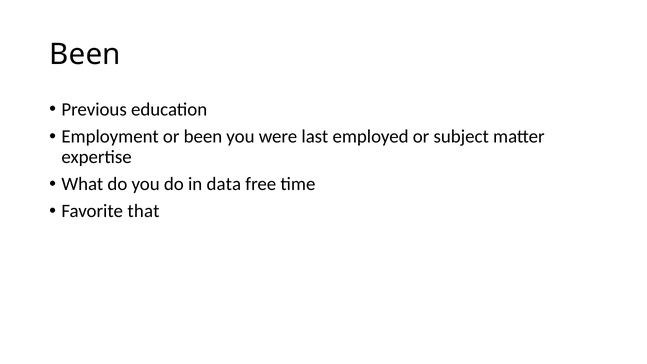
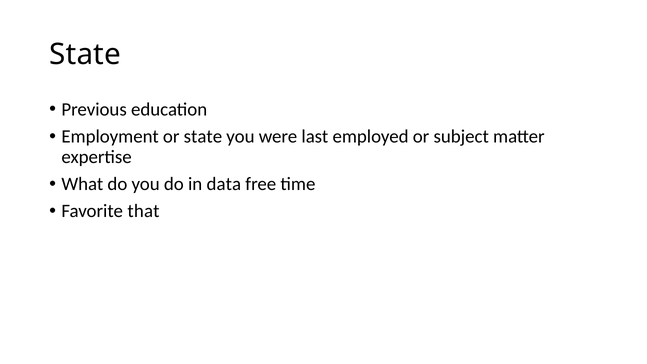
Been: Been -> State (85, 54)
or been: been -> state (203, 137)
